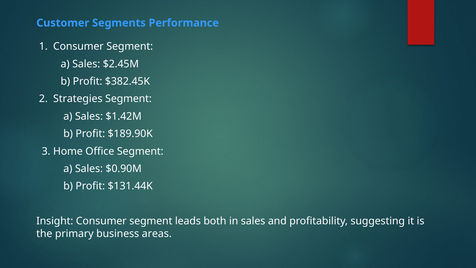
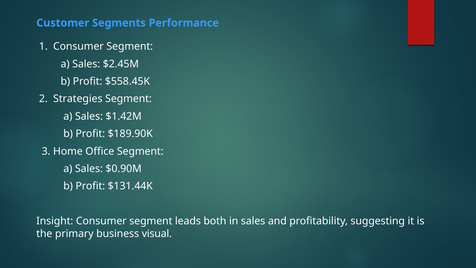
$382.45K: $382.45K -> $558.45K (127, 81)
areas: areas -> visual (157, 233)
